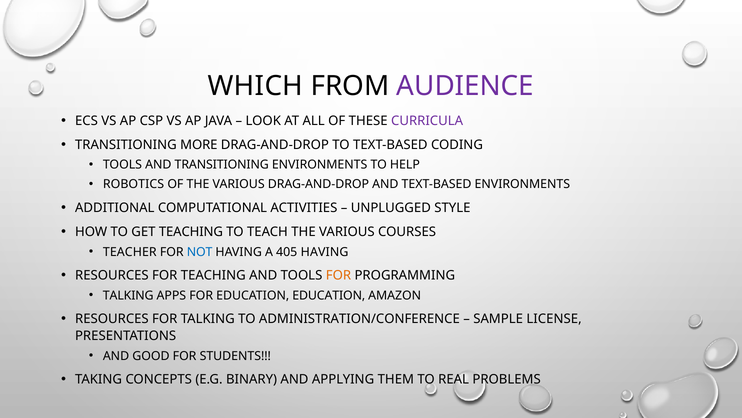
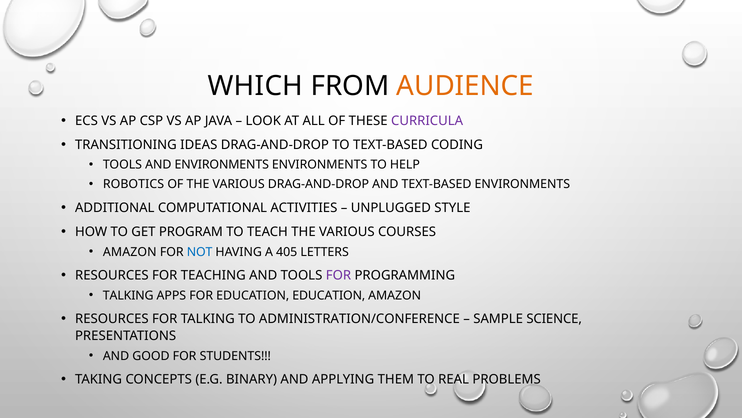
AUDIENCE colour: purple -> orange (465, 86)
MORE: MORE -> IDEAS (199, 145)
AND TRANSITIONING: TRANSITIONING -> ENVIRONMENTS (222, 165)
GET TEACHING: TEACHING -> PROGRAM (191, 232)
TEACHER: TEACHER -> AMAZON (130, 252)
405 HAVING: HAVING -> LETTERS (325, 252)
FOR colour: orange -> purple (338, 275)
LICENSE: LICENSE -> SCIENCE (554, 319)
